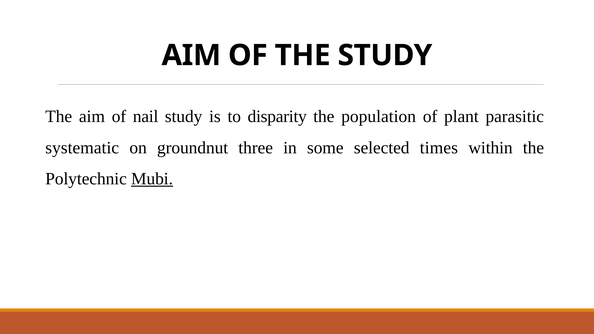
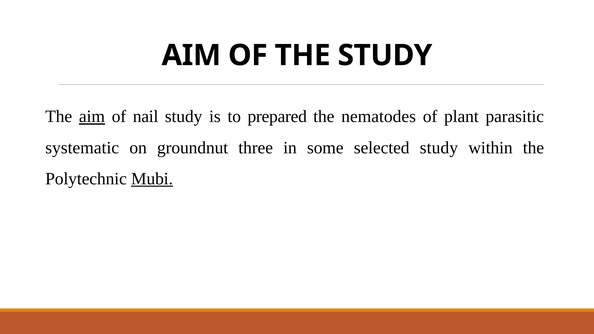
aim underline: none -> present (92, 117)
disparity: disparity -> prepared (277, 117)
population: population -> nematodes (379, 117)
selected times: times -> study (439, 148)
